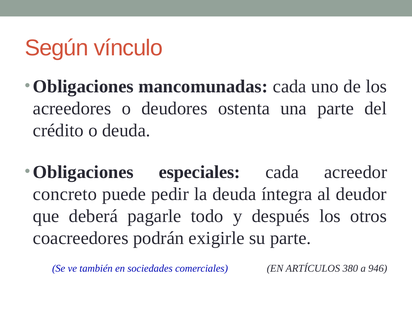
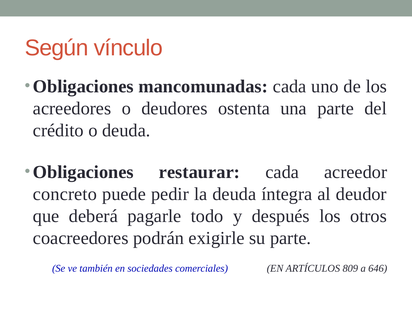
especiales: especiales -> restaurar (199, 172)
380: 380 -> 809 (350, 268)
946: 946 -> 646 (378, 268)
